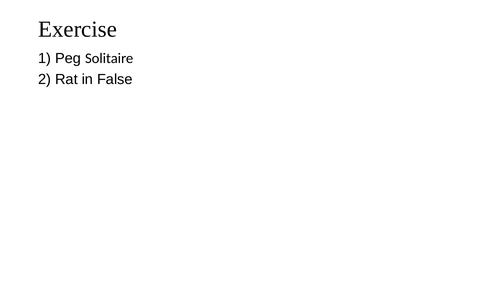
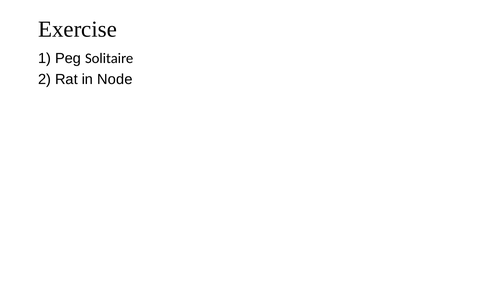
False: False -> Node (115, 79)
